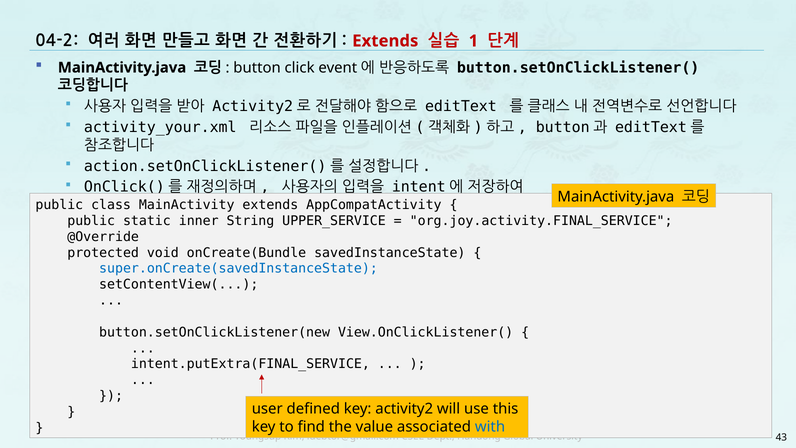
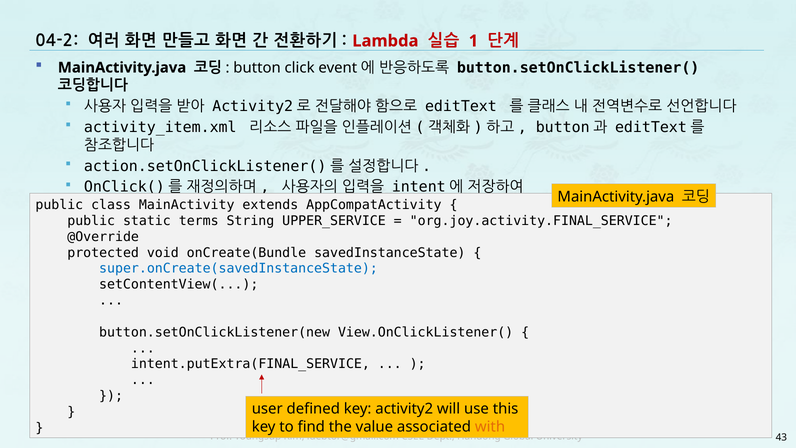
Extends: Extends -> Lambda (385, 41)
activity_your.xml: activity_your.xml -> activity_item.xml (160, 127)
inner: inner -> terms (199, 221)
with colour: blue -> orange (490, 427)
